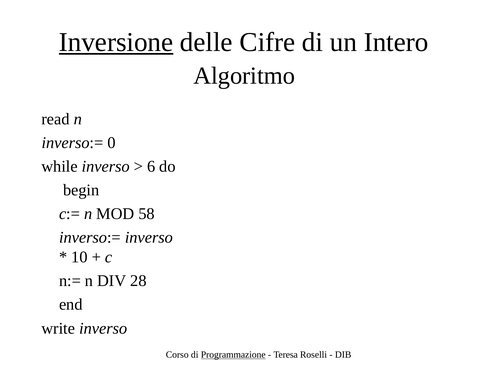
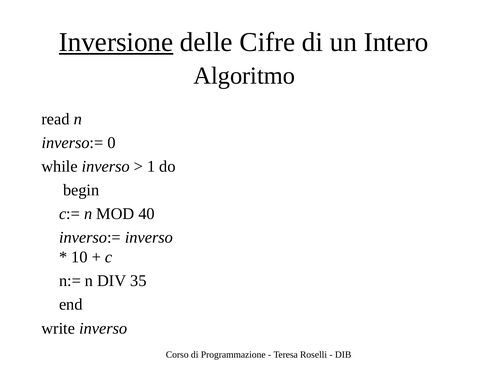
6: 6 -> 1 (151, 166)
58: 58 -> 40 (147, 213)
28: 28 -> 35 (138, 280)
Programmazione underline: present -> none (233, 354)
